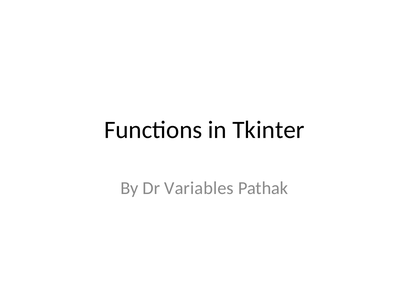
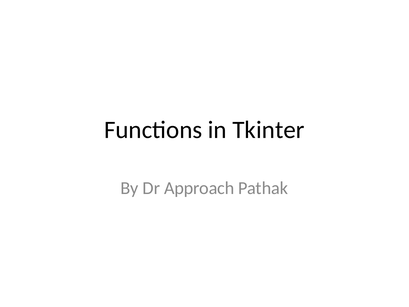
Variables: Variables -> Approach (199, 188)
